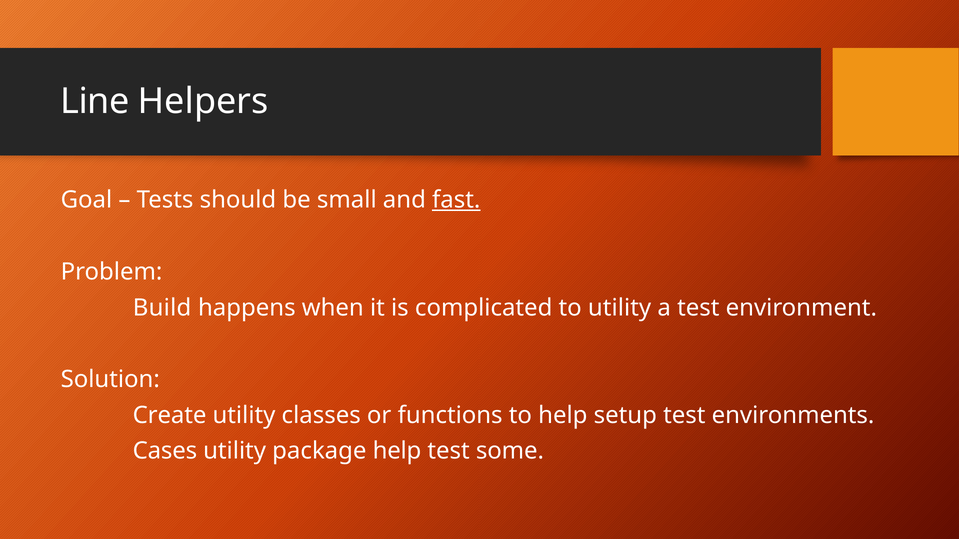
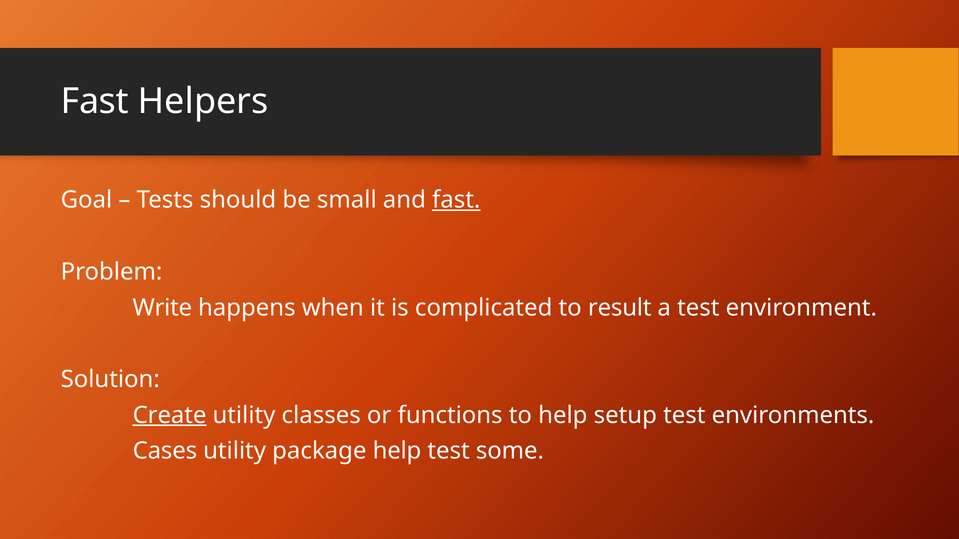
Line: Line -> Fast (95, 102)
Build: Build -> Write (162, 308)
to utility: utility -> result (620, 308)
Create underline: none -> present (170, 415)
